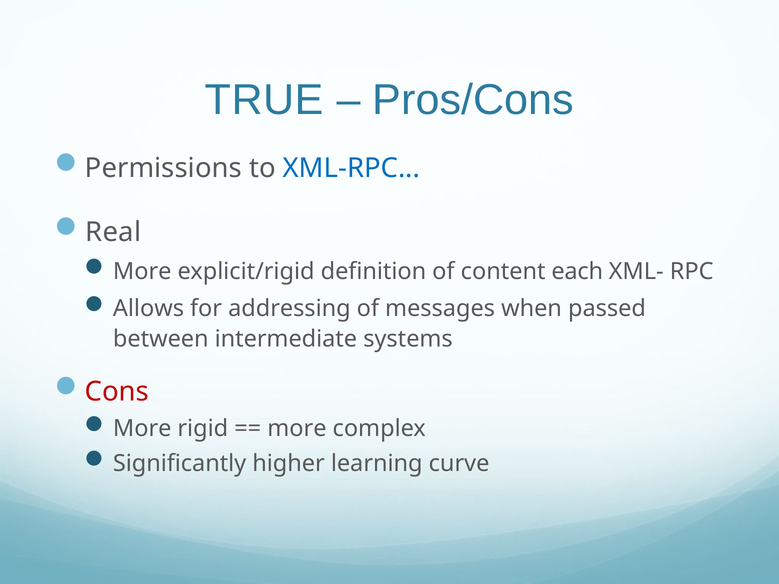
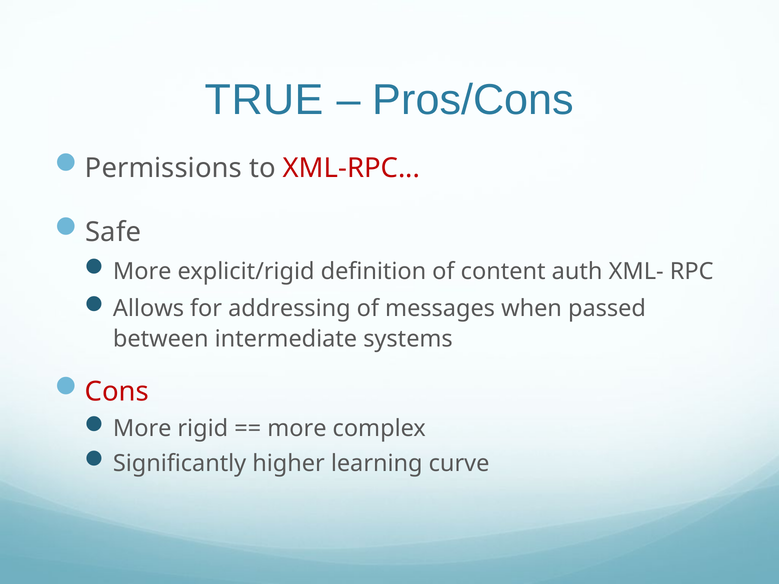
XML-RPC colour: blue -> red (351, 168)
Real: Real -> Safe (113, 232)
each: each -> auth (577, 271)
